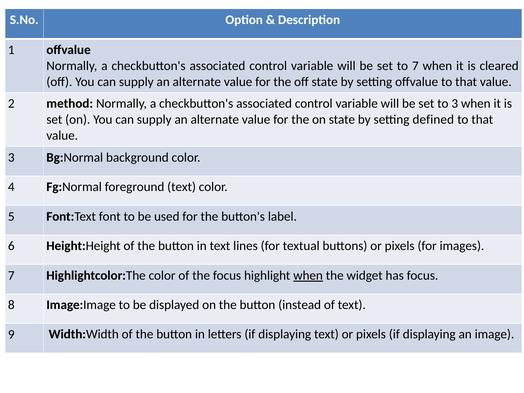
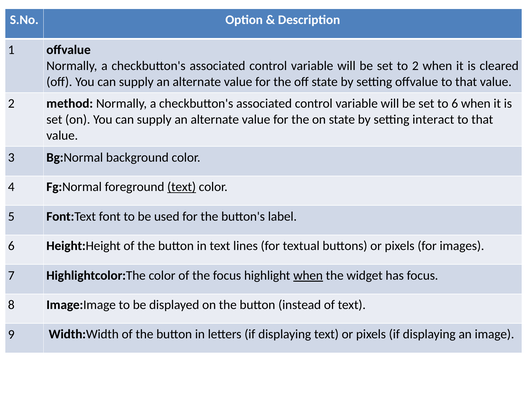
to 7: 7 -> 2 (415, 66)
to 3: 3 -> 6 (455, 104)
defined: defined -> interact (433, 120)
text underline: none -> present (182, 187)
